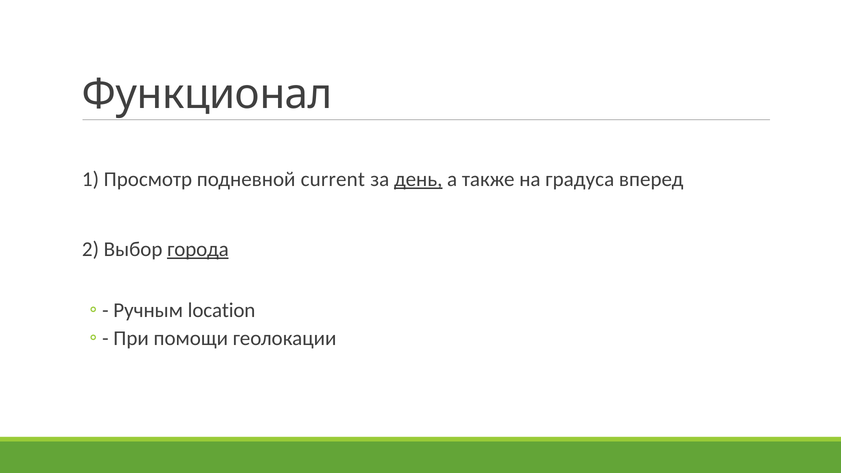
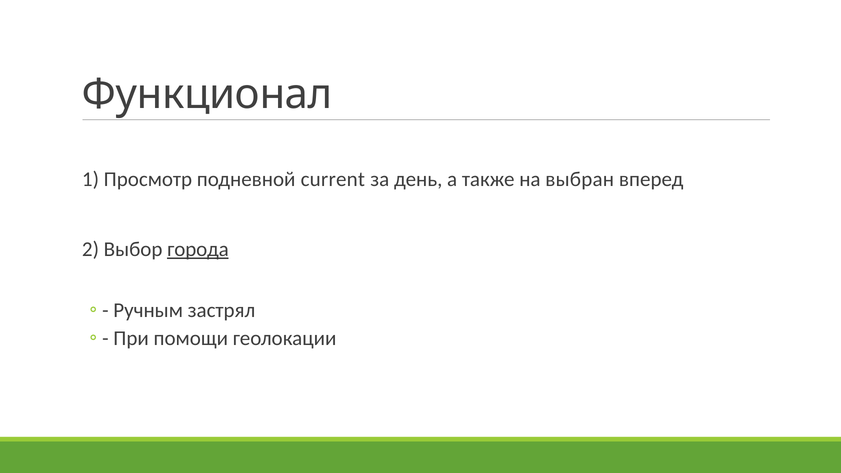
день underline: present -> none (418, 179)
градуса: градуса -> выбран (580, 179)
location: location -> застрял (222, 310)
